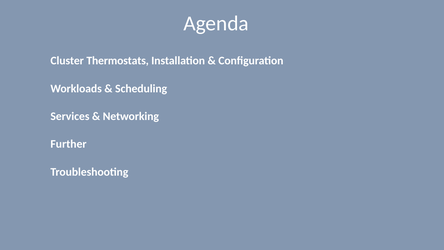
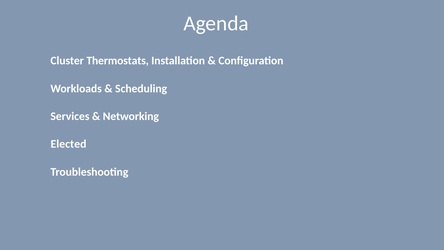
Further: Further -> Elected (68, 144)
